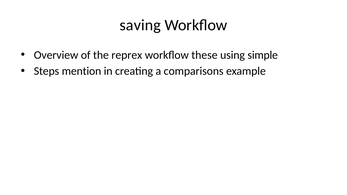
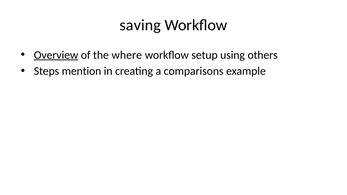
Overview underline: none -> present (56, 55)
reprex: reprex -> where (127, 55)
these: these -> setup (204, 55)
simple: simple -> others (263, 55)
